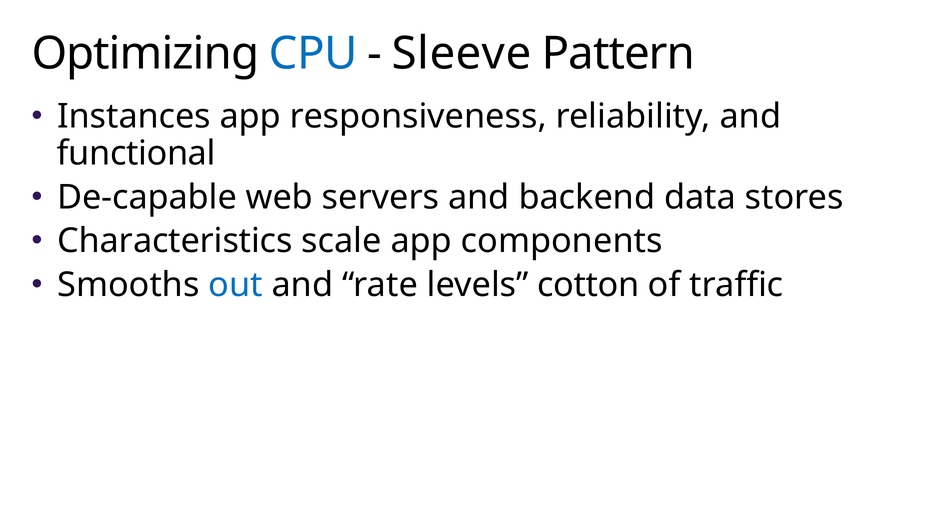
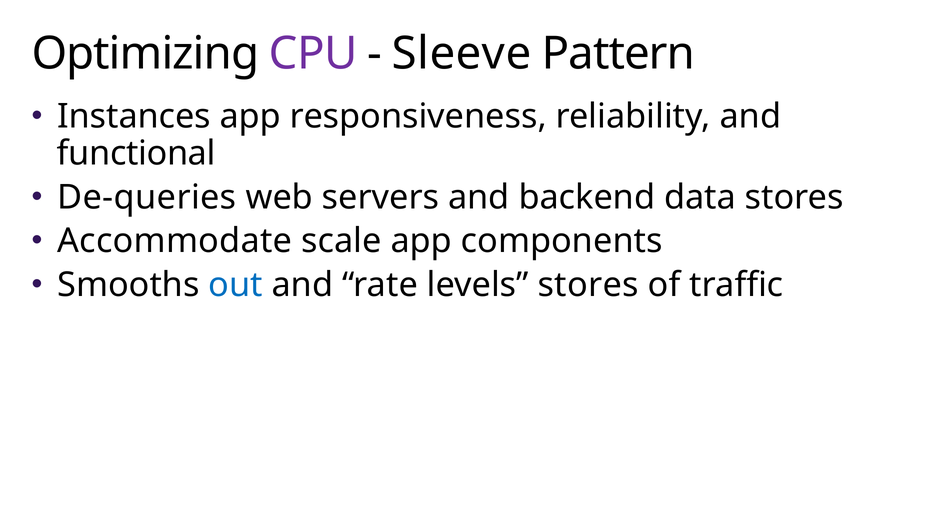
CPU colour: blue -> purple (313, 53)
De-capable: De-capable -> De-queries (147, 197)
Characteristics: Characteristics -> Accommodate (175, 241)
levels cotton: cotton -> stores (588, 285)
